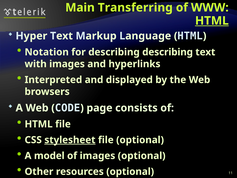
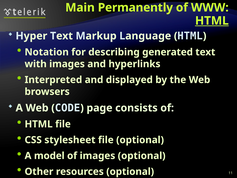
Transferring: Transferring -> Permanently (135, 8)
describing describing: describing -> generated (168, 52)
stylesheet underline: present -> none (70, 140)
